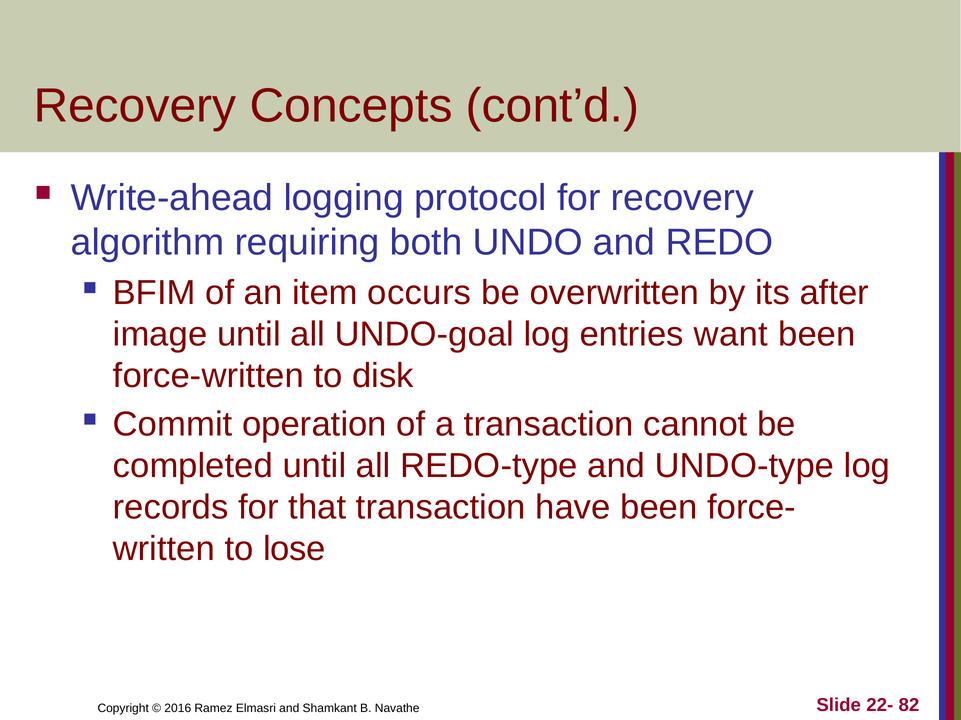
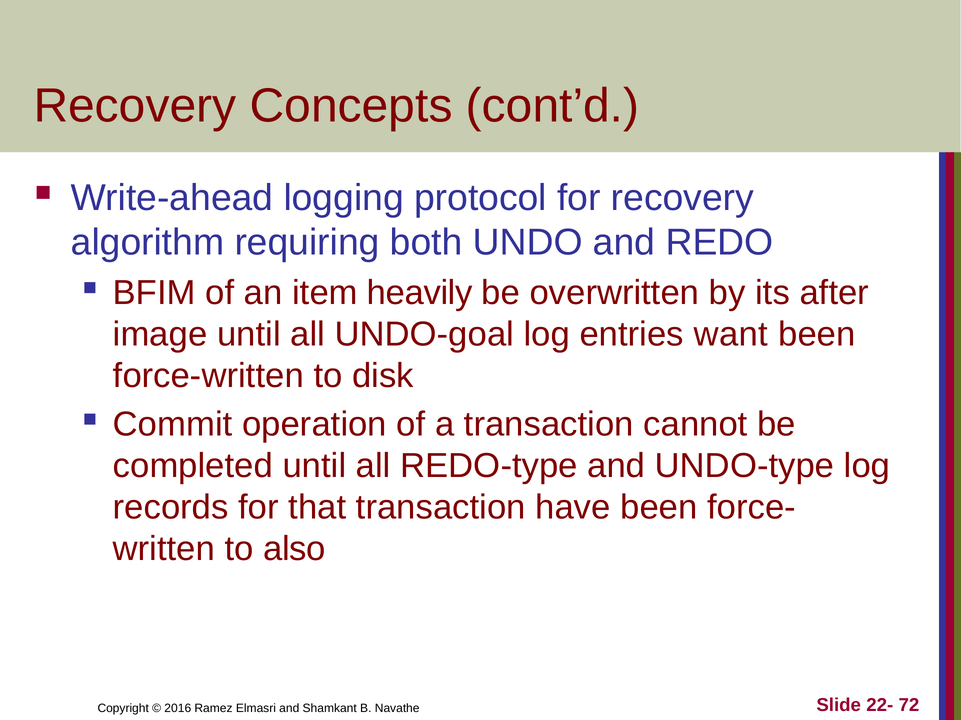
occurs: occurs -> heavily (420, 293)
lose: lose -> also (294, 550)
82: 82 -> 72 (909, 706)
